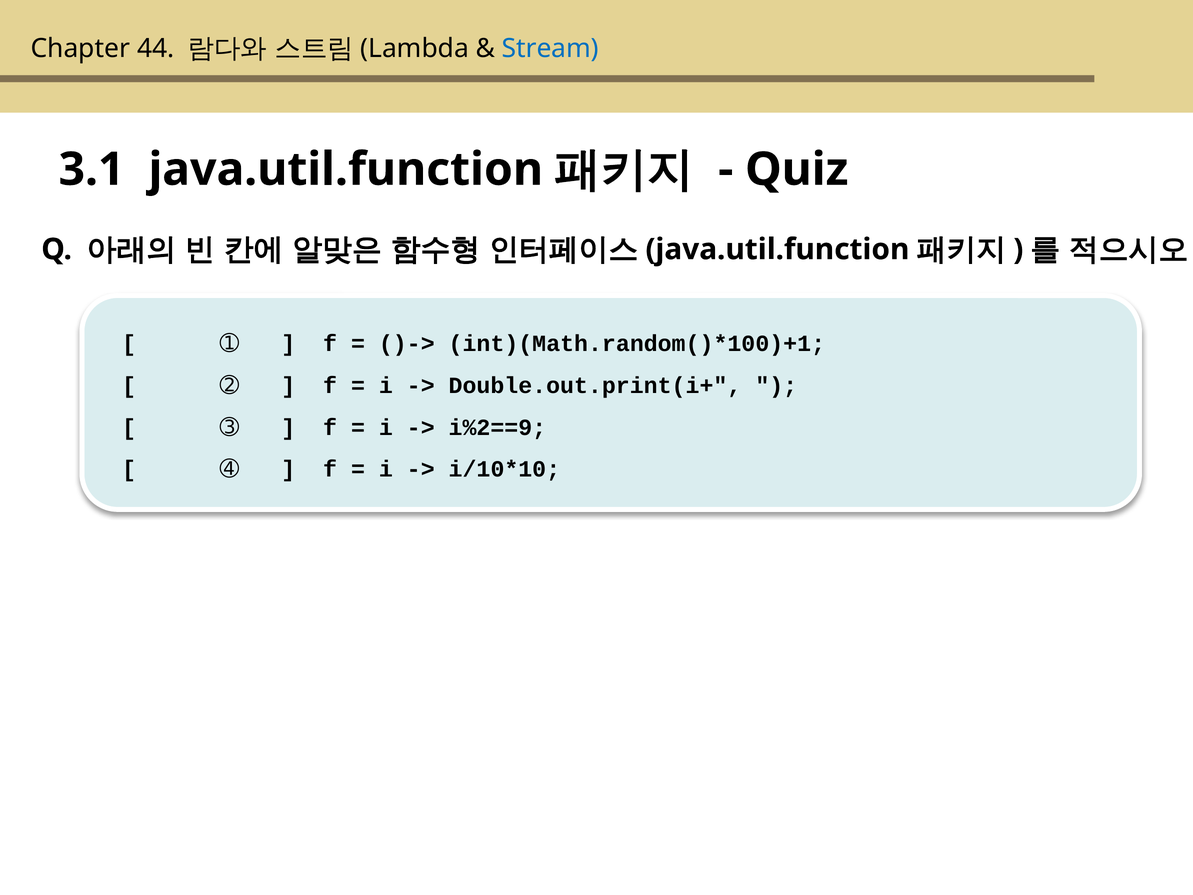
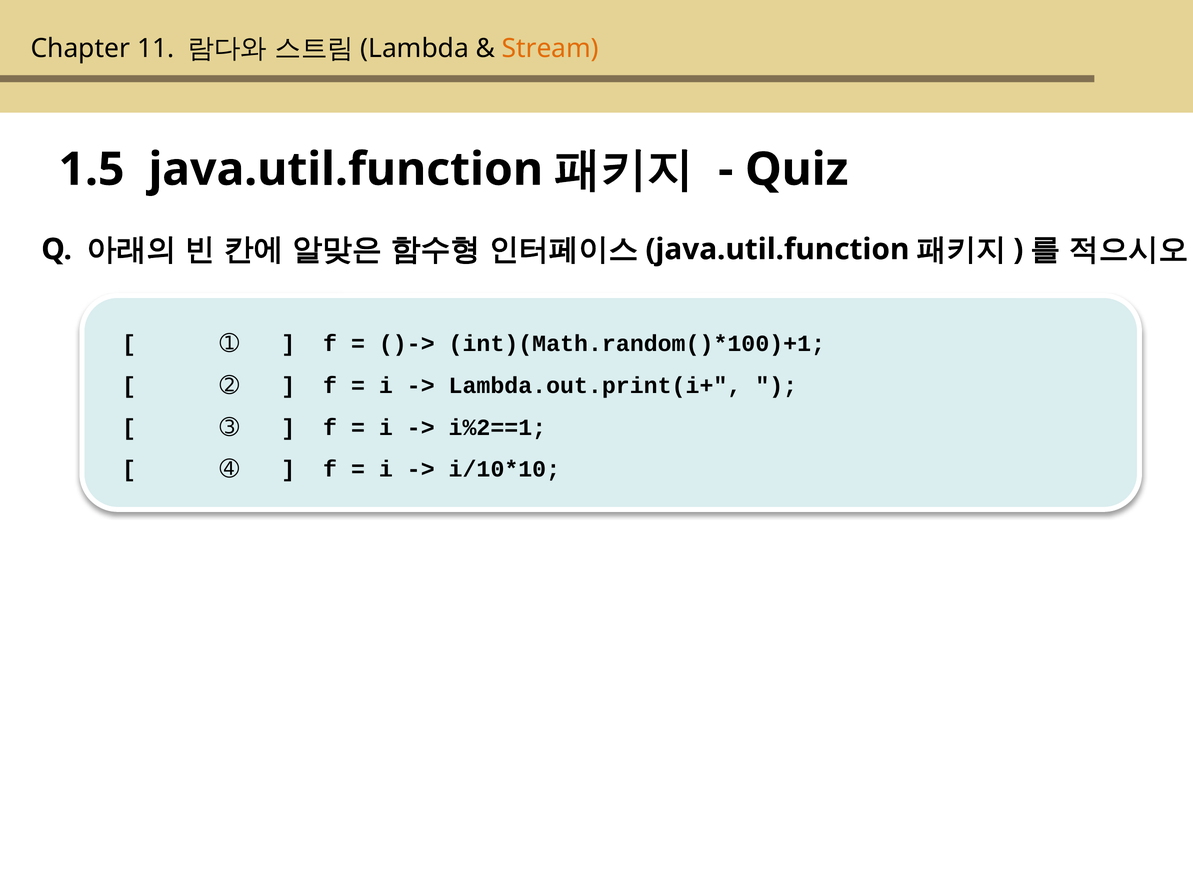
44: 44 -> 11 (156, 48)
Stream colour: blue -> orange (550, 48)
3.1: 3.1 -> 1.5 (92, 169)
Double.out.print(i+: Double.out.print(i+ -> Lambda.out.print(i+ (595, 385)
i%2==9: i%2==9 -> i%2==1 (497, 427)
